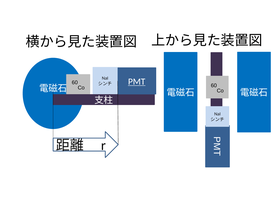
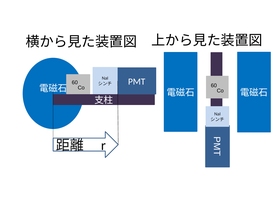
PMT underline: present -> none (137, 81)
